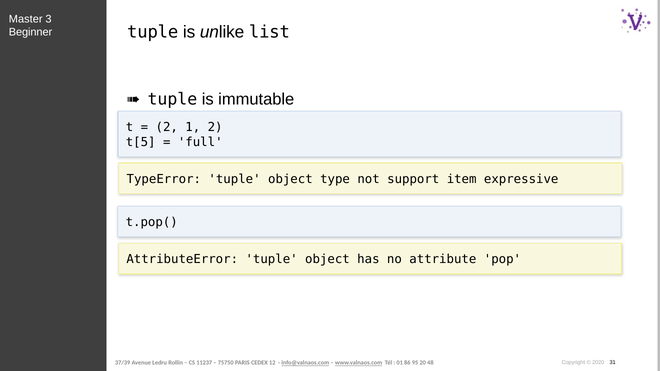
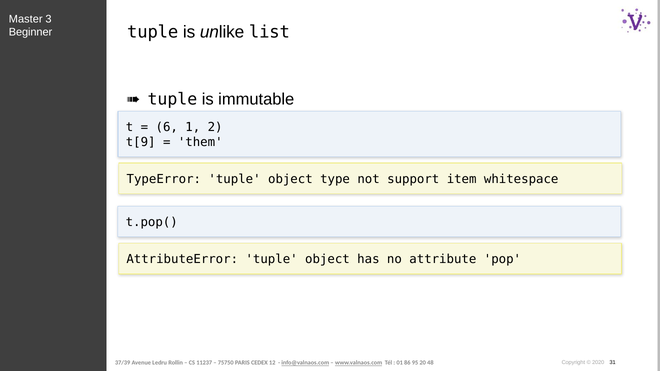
2: 2 -> 6 (167, 127)
t[5: t[5 -> t[9 (141, 142)
full: full -> them (200, 142)
expressive: expressive -> whitespace (521, 179)
